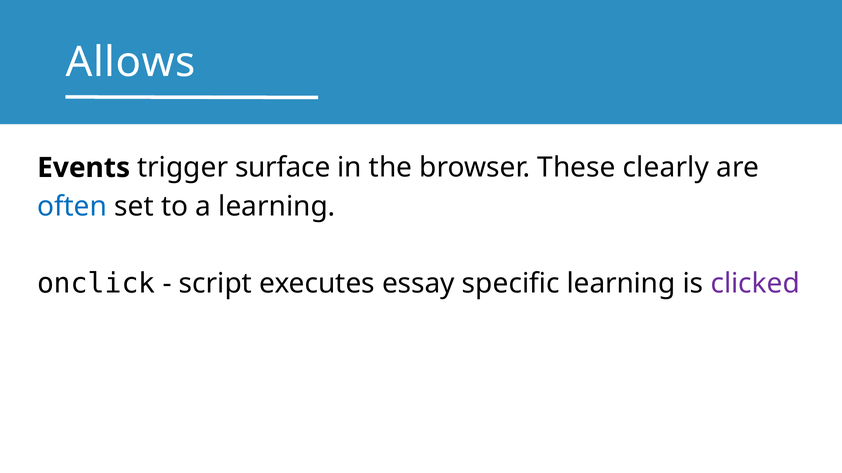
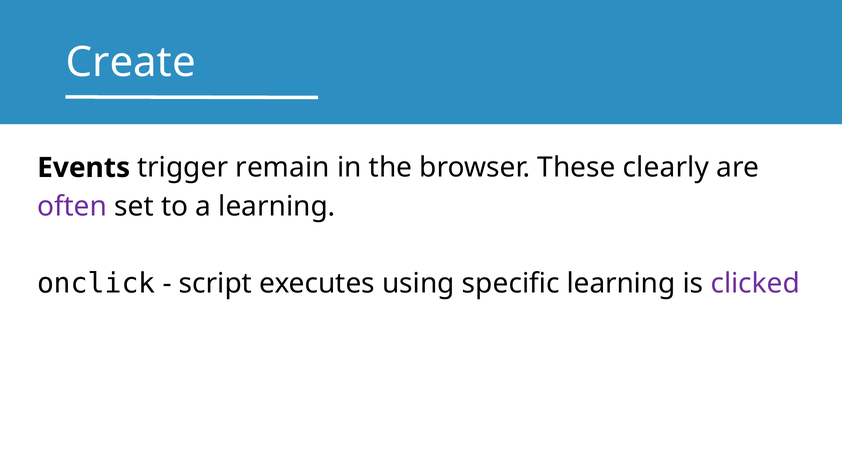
Allows: Allows -> Create (131, 63)
surface: surface -> remain (283, 168)
often colour: blue -> purple (72, 207)
essay: essay -> using (418, 284)
